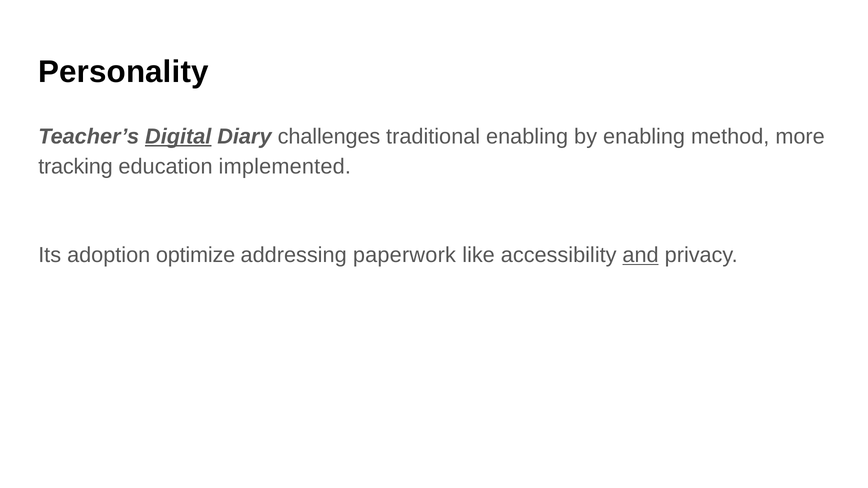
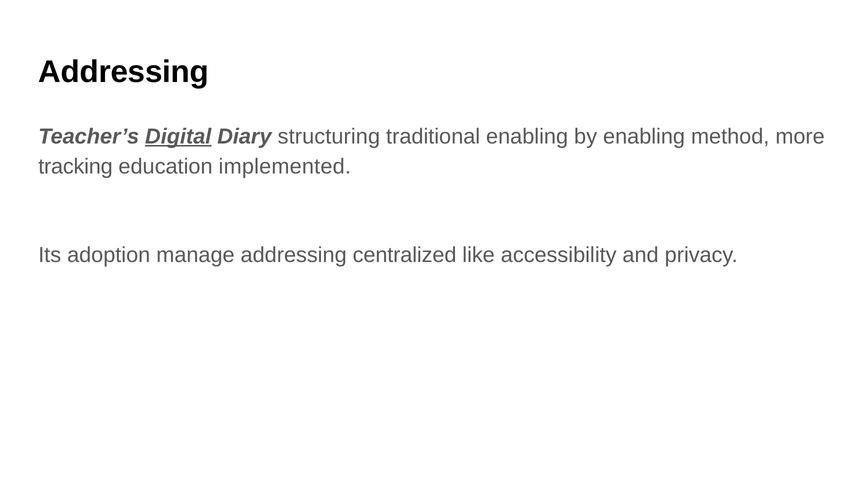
Personality: Personality -> Addressing (124, 72)
challenges: challenges -> structuring (329, 137)
optimize: optimize -> manage (195, 255)
paperwork: paperwork -> centralized (405, 255)
and underline: present -> none (641, 255)
